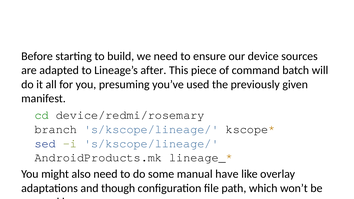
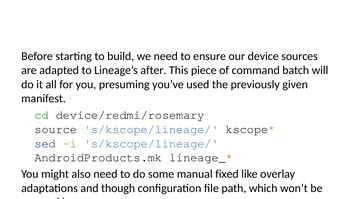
branch: branch -> source (56, 129)
have: have -> fixed (227, 174)
